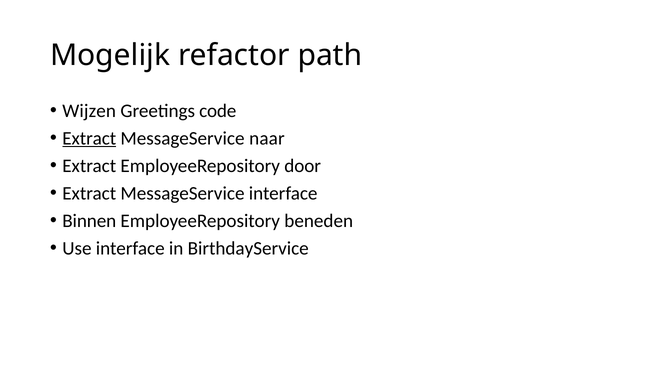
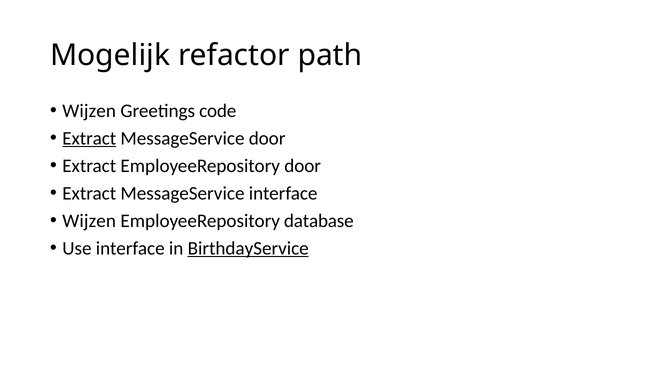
MessageService naar: naar -> door (267, 138)
Binnen: Binnen -> Wijzen (89, 221)
beneden: beneden -> database (319, 221)
BirthdayService underline: none -> present (248, 248)
